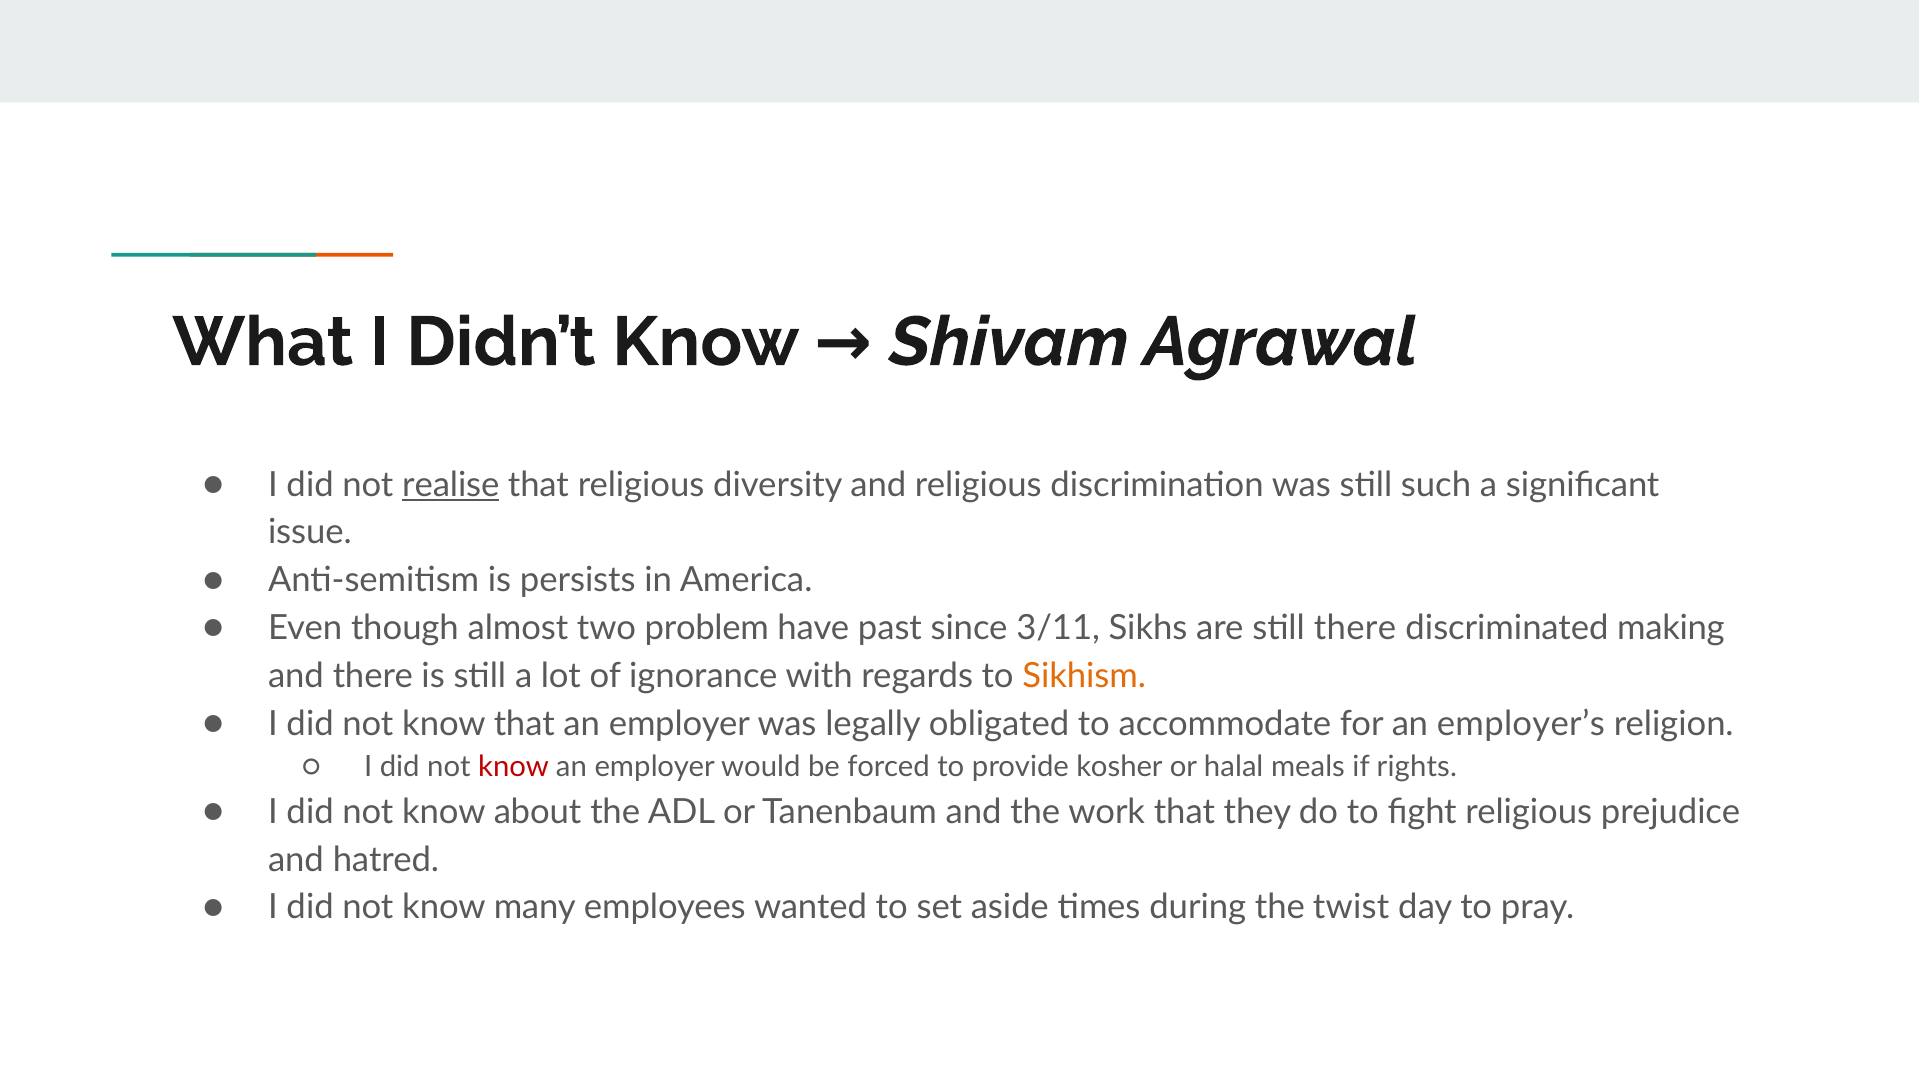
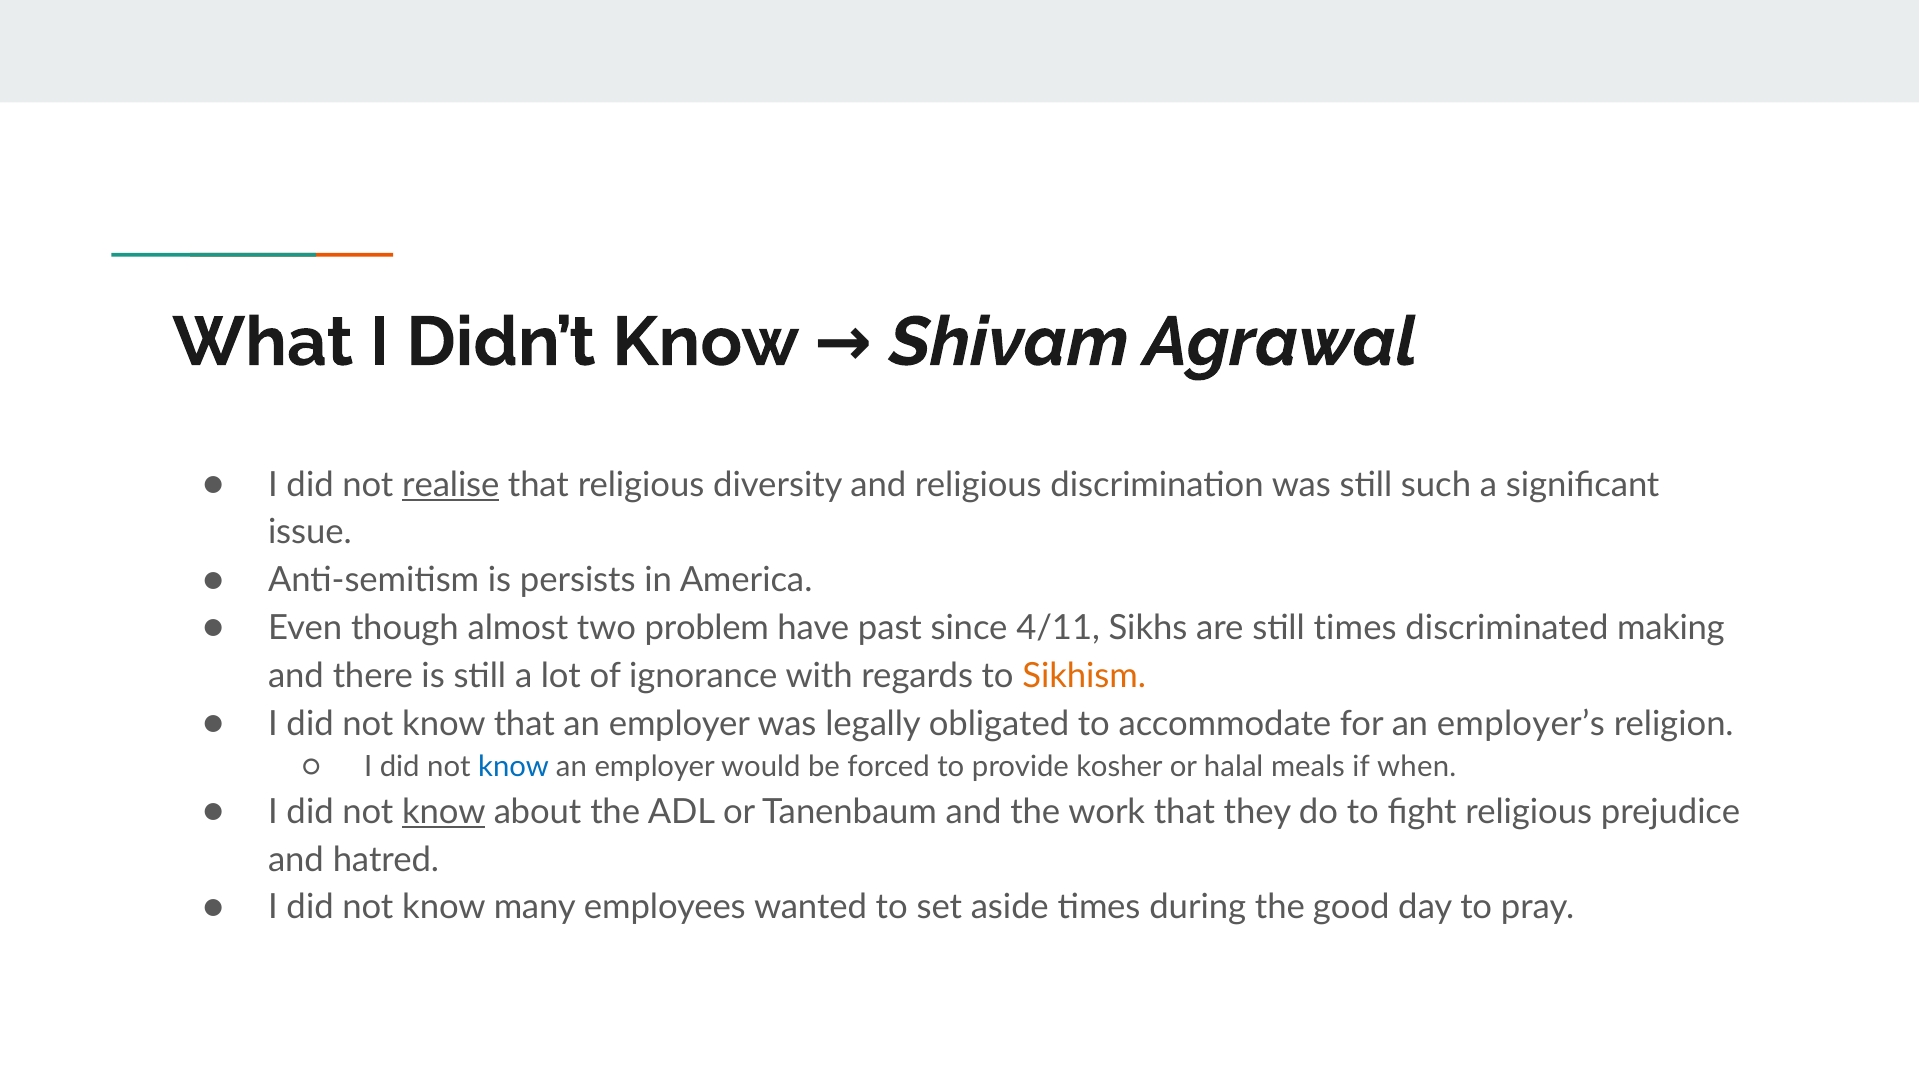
3/11: 3/11 -> 4/11 (1058, 628)
still there: there -> times (1355, 628)
know colour: red -> blue (514, 767)
rights: rights -> when (1417, 767)
know underline: none -> present (444, 812)
twist: twist -> good (1351, 908)
